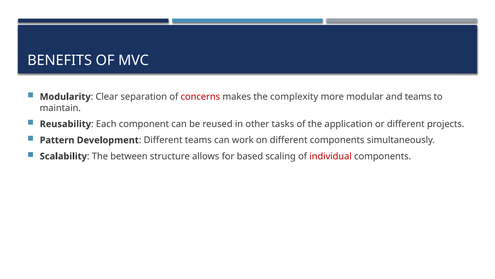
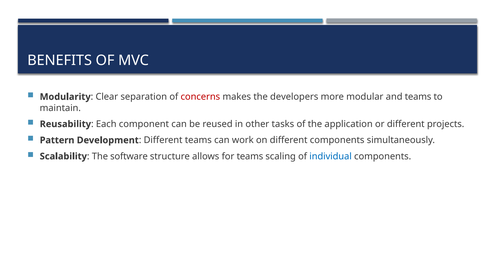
complexity: complexity -> developers (294, 97)
between: between -> software (129, 156)
for based: based -> teams (250, 156)
individual colour: red -> blue (331, 156)
